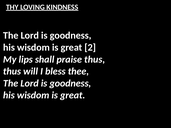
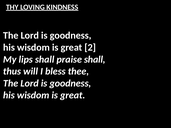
praise thus: thus -> shall (95, 59)
